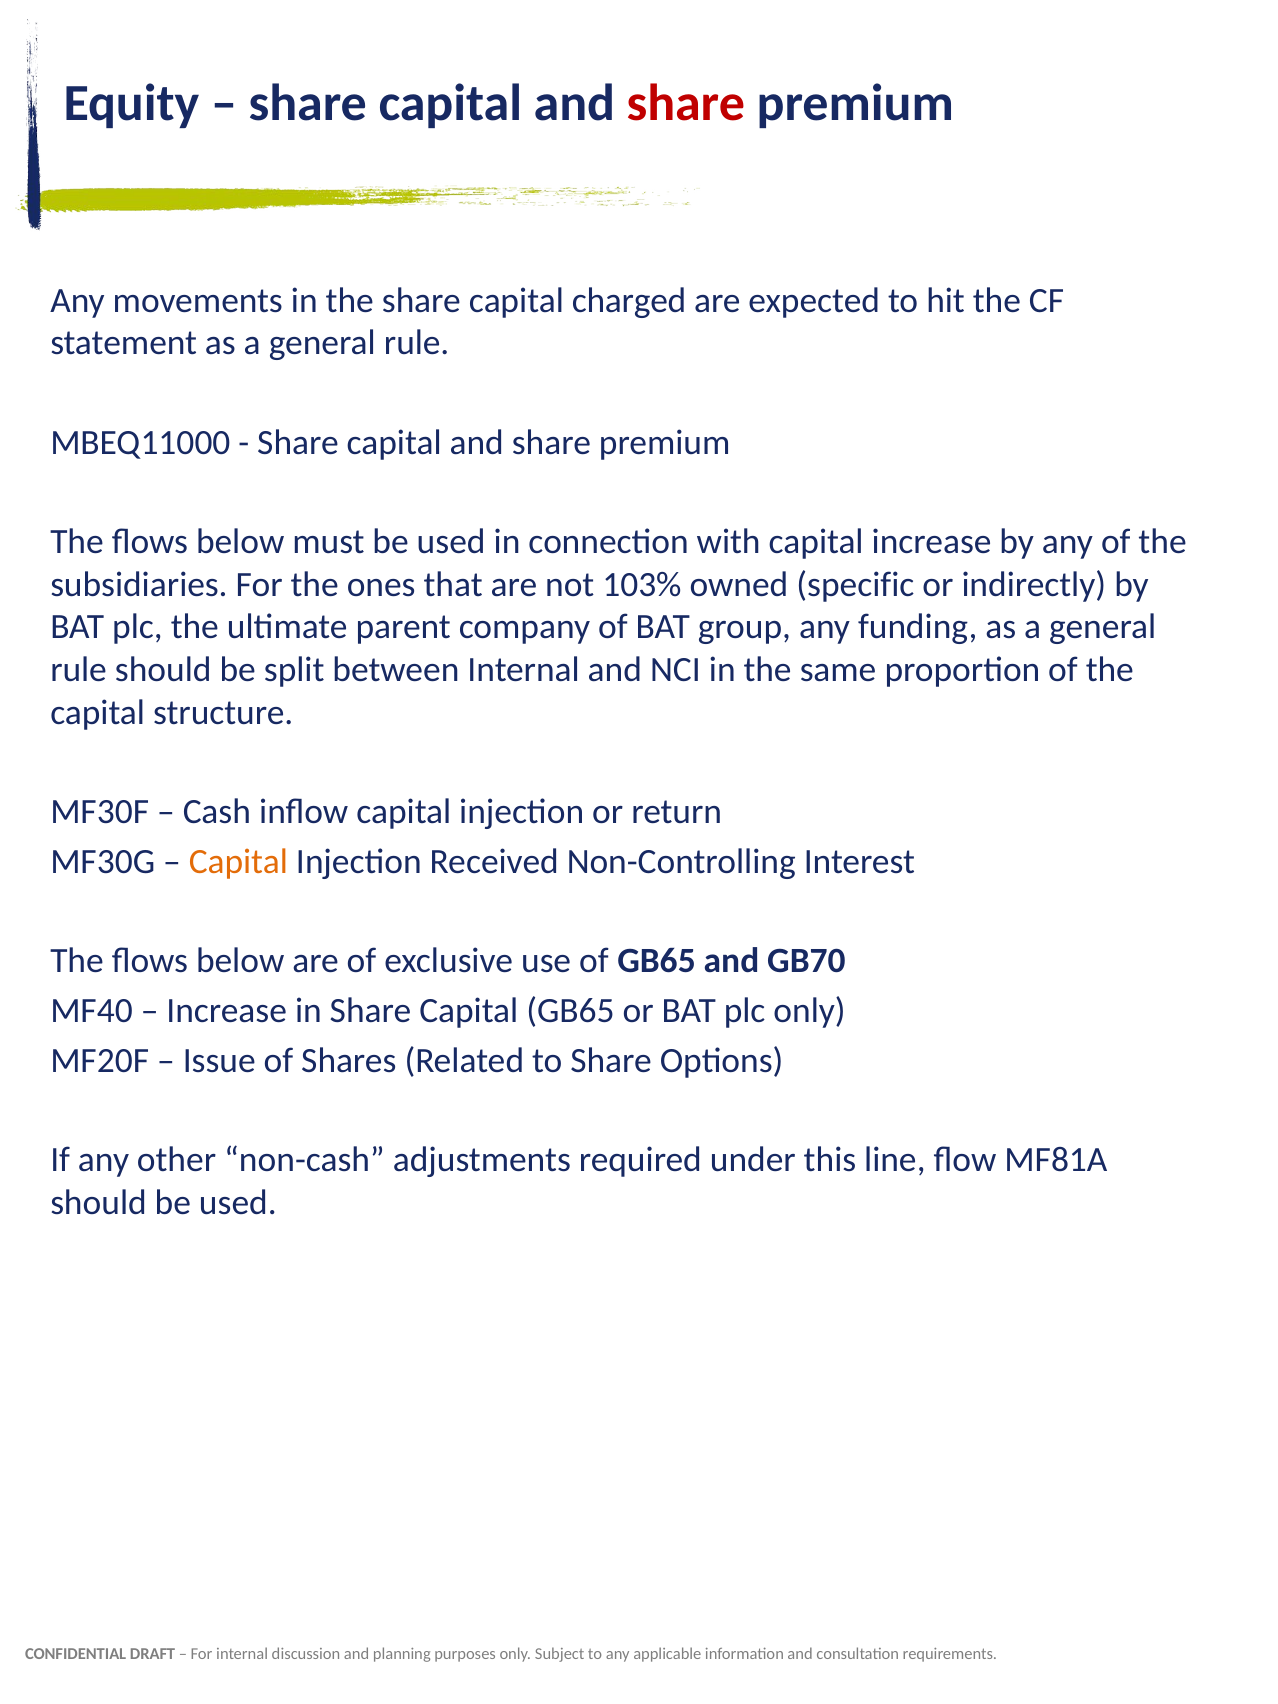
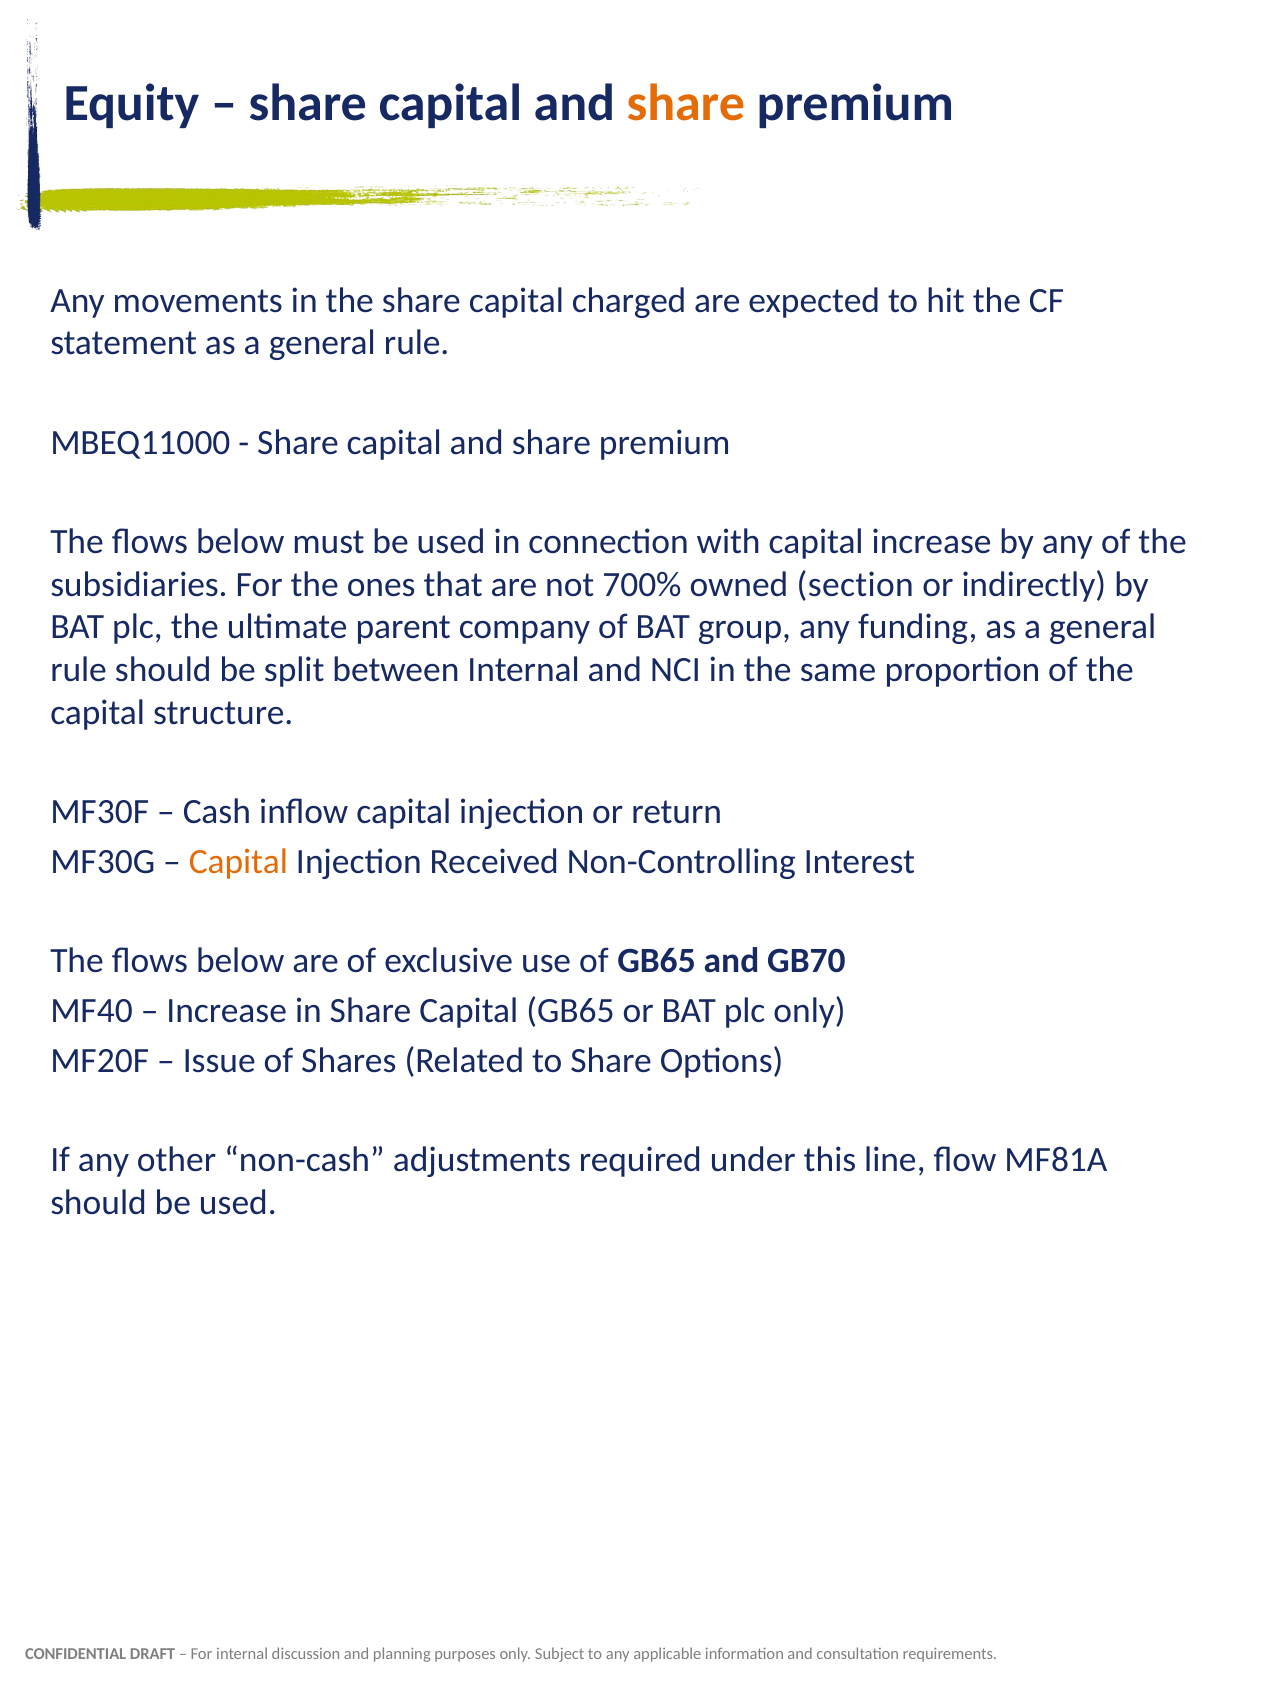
share colour: red -> orange (686, 104)
103%: 103% -> 700% (642, 585)
specific: specific -> section (855, 585)
